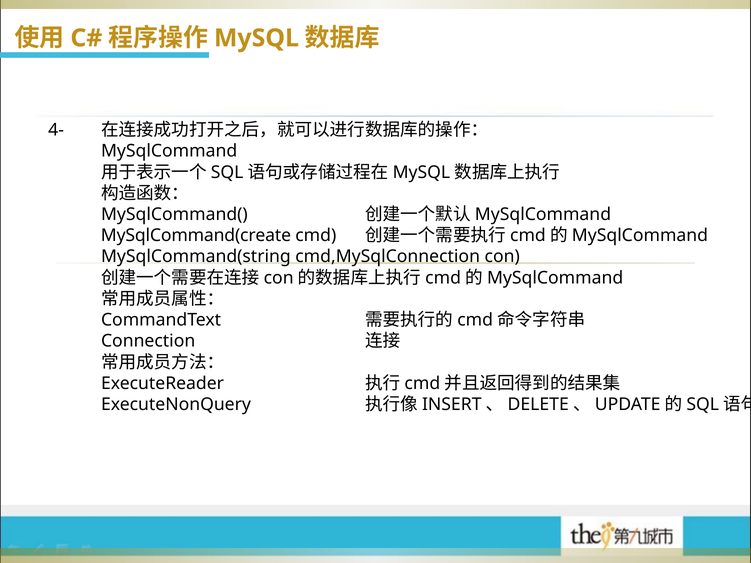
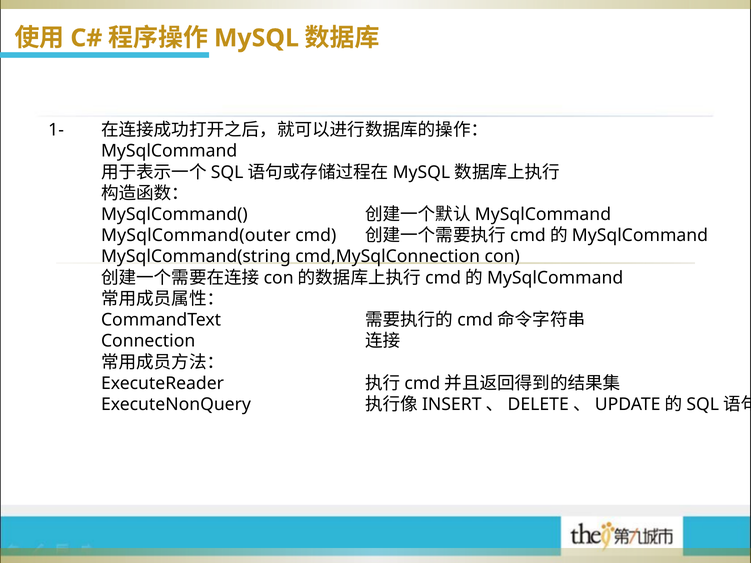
4-: 4- -> 1- (56, 130)
MySqlCommand(create: MySqlCommand(create -> MySqlCommand(outer (196, 236)
